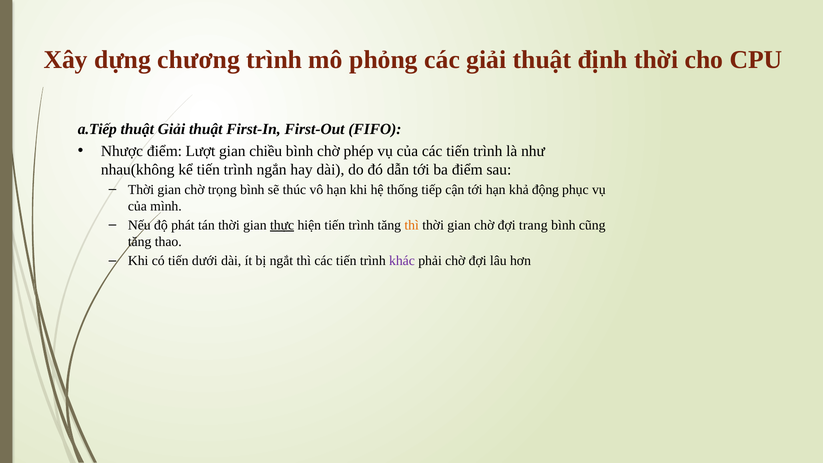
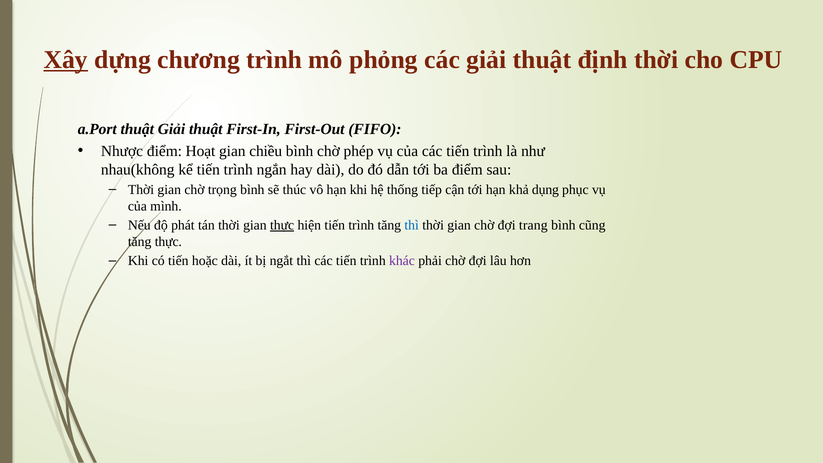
Xây underline: none -> present (66, 60)
a.Tiếp: a.Tiếp -> a.Port (97, 129)
Lượt: Lượt -> Hoạt (200, 151)
động: động -> dụng (545, 190)
thì colour: orange -> blue (412, 225)
tăng thao: thao -> thực (168, 242)
dưới: dưới -> hoặc (205, 261)
